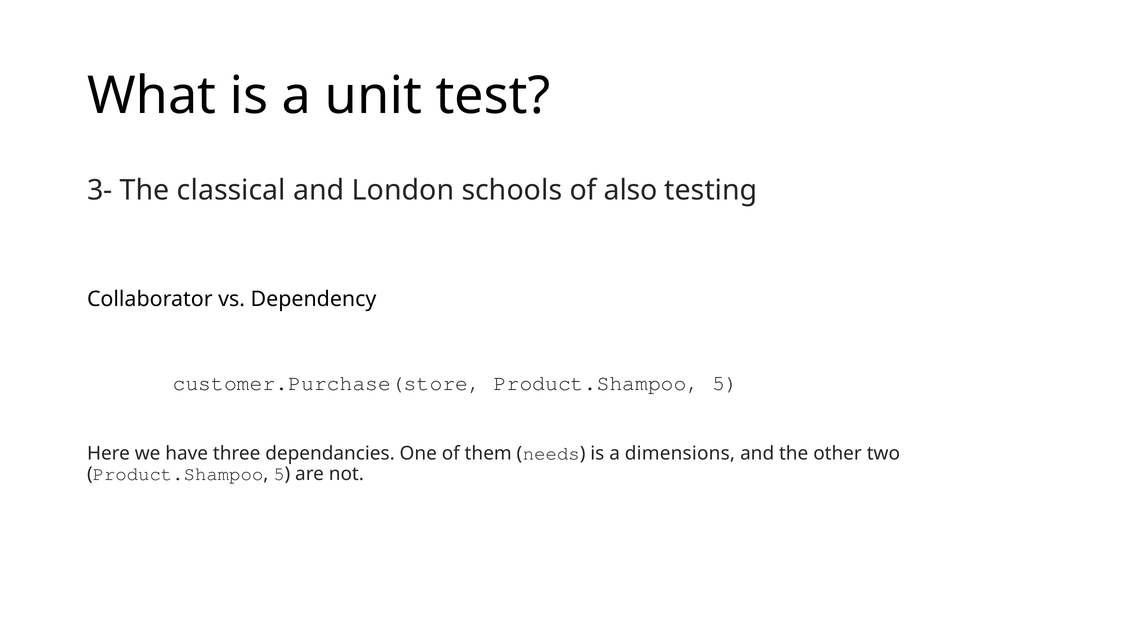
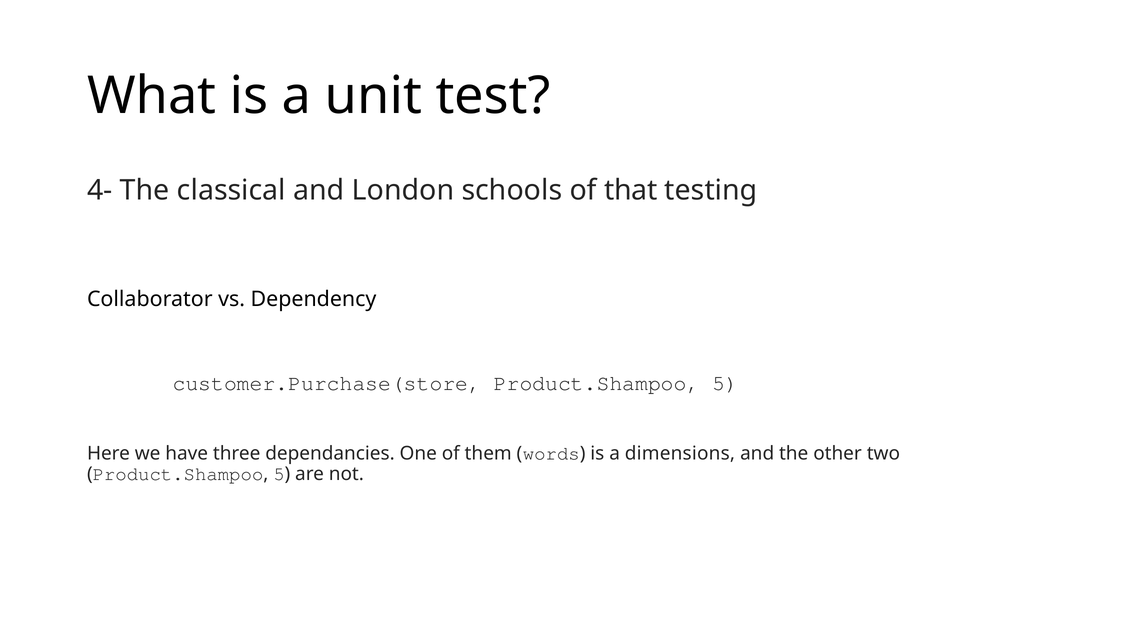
3-: 3- -> 4- (100, 191)
also: also -> that (631, 191)
needs: needs -> words (551, 454)
